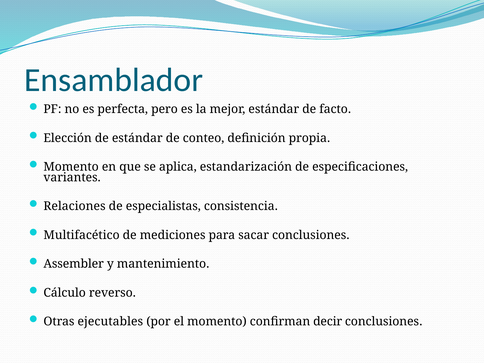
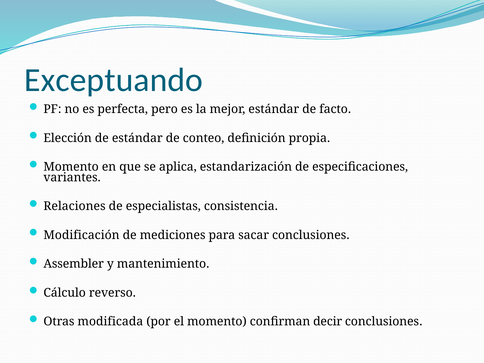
Ensamblador: Ensamblador -> Exceptuando (114, 80)
Multifacético: Multifacético -> Modificación (82, 235)
ejecutables: ejecutables -> modificada (110, 322)
